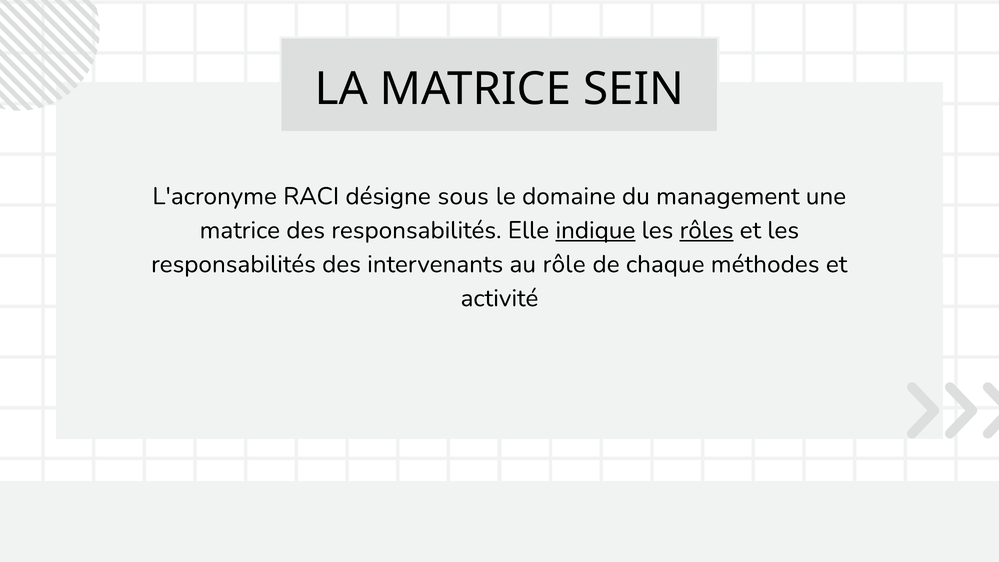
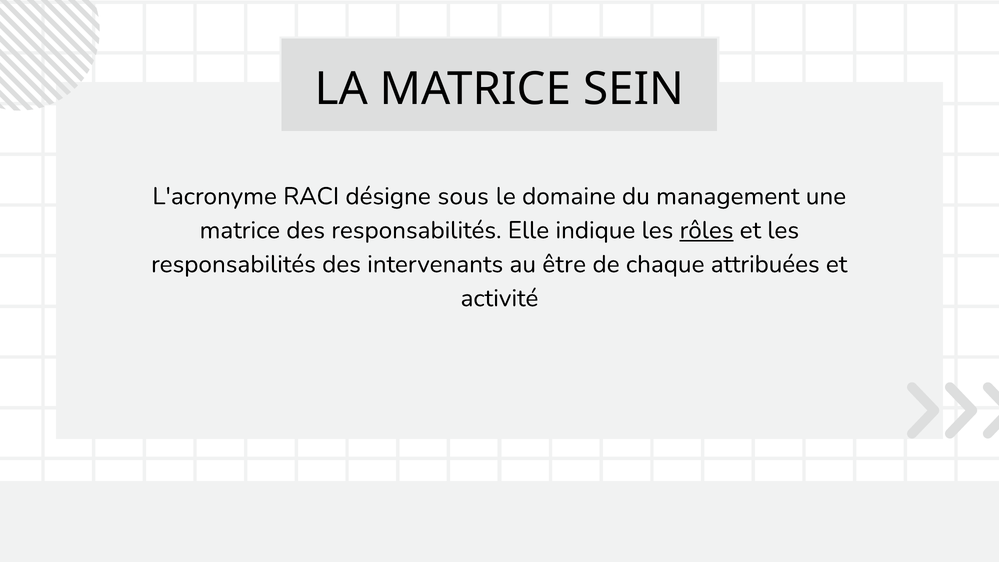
indique underline: present -> none (595, 230)
rôle: rôle -> être (564, 264)
méthodes: méthodes -> attribuées (765, 264)
